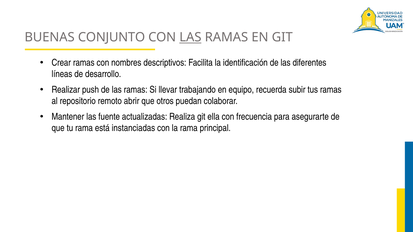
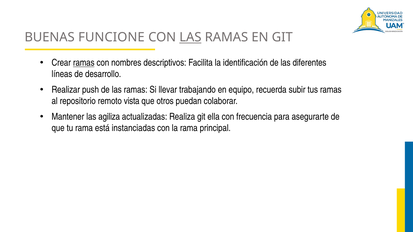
CONJUNTO: CONJUNTO -> FUNCIONE (111, 37)
ramas underline: none -> present (84, 63)
abrir: abrir -> vista (132, 101)
fuente: fuente -> agiliza (109, 117)
